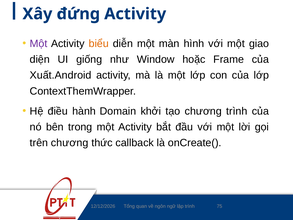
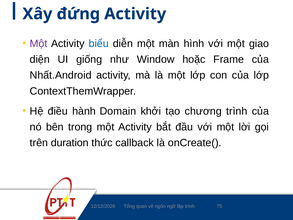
biểu colour: orange -> blue (99, 43)
Xuất.Android: Xuất.Android -> Nhất.Android (61, 75)
trên chương: chương -> duration (70, 143)
